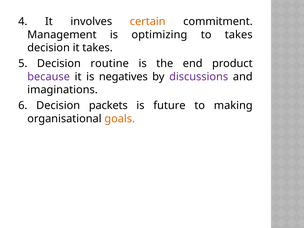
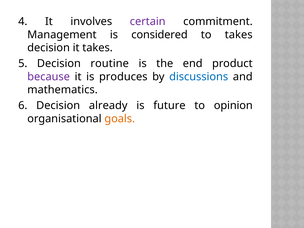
certain colour: orange -> purple (148, 22)
optimizing: optimizing -> considered (159, 35)
negatives: negatives -> produces (123, 77)
discussions colour: purple -> blue (199, 77)
imaginations: imaginations -> mathematics (63, 90)
packets: packets -> already (108, 106)
making: making -> opinion (233, 106)
